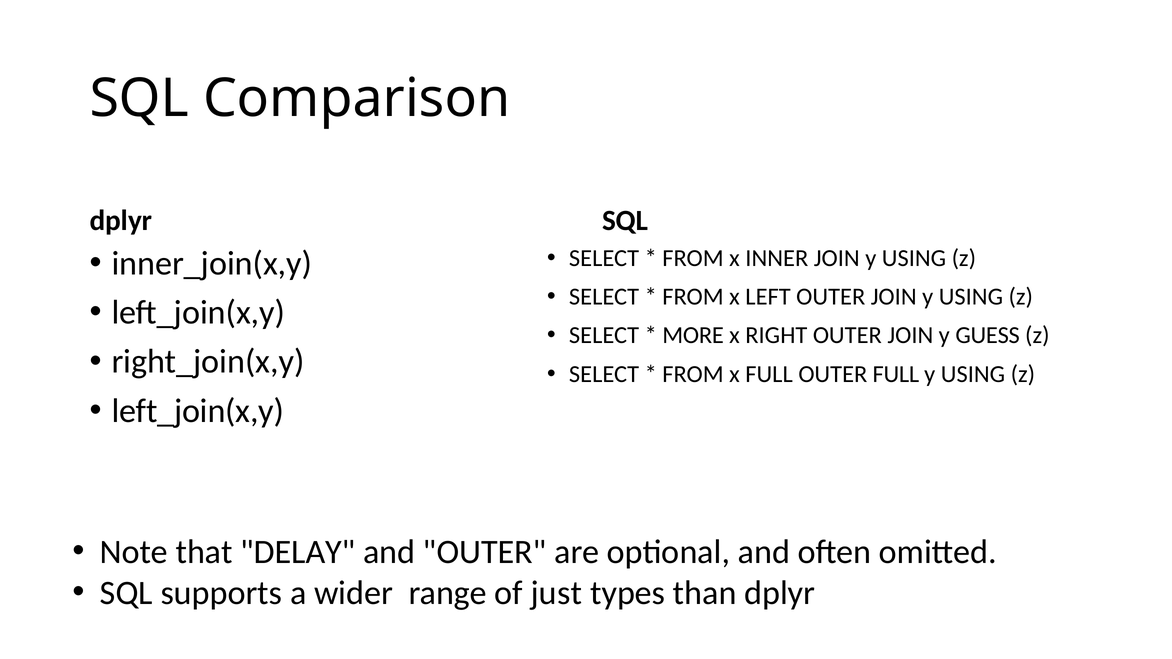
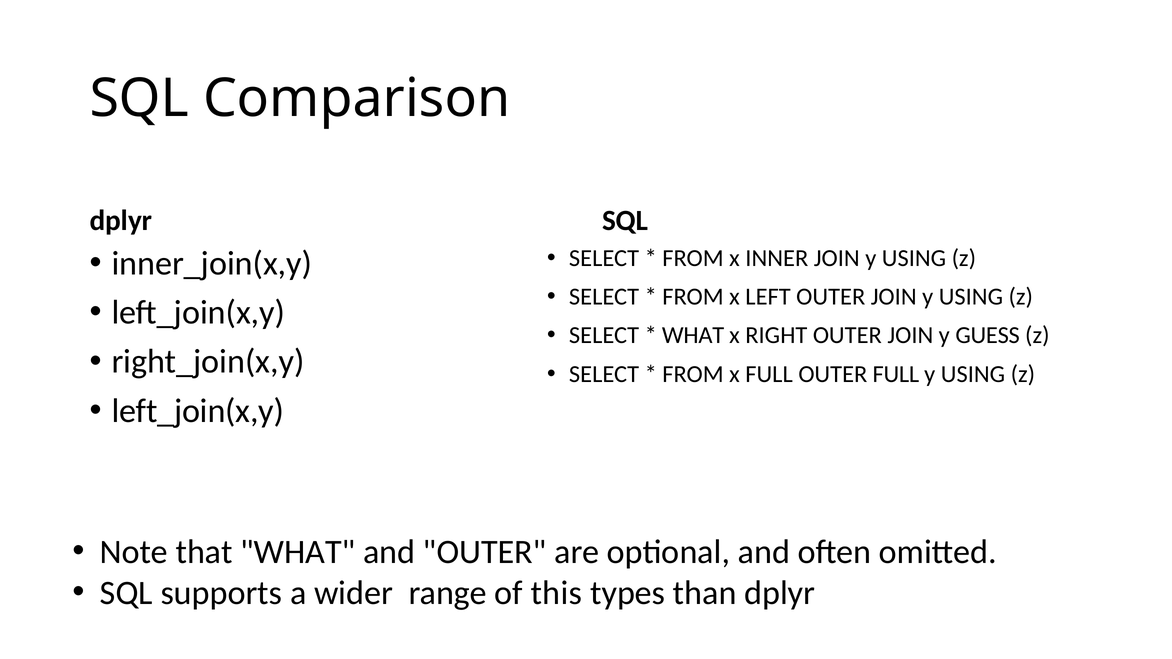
MORE: MORE -> WHAT (693, 336)
that DELAY: DELAY -> WHAT (298, 552)
just: just -> this (556, 593)
